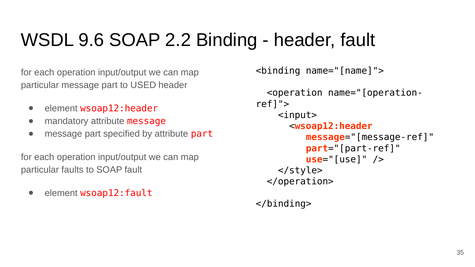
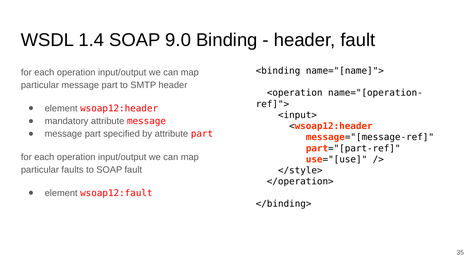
9.6: 9.6 -> 1.4 (91, 40)
2.2: 2.2 -> 9.0 (178, 40)
USED: USED -> SMTP (143, 85)
